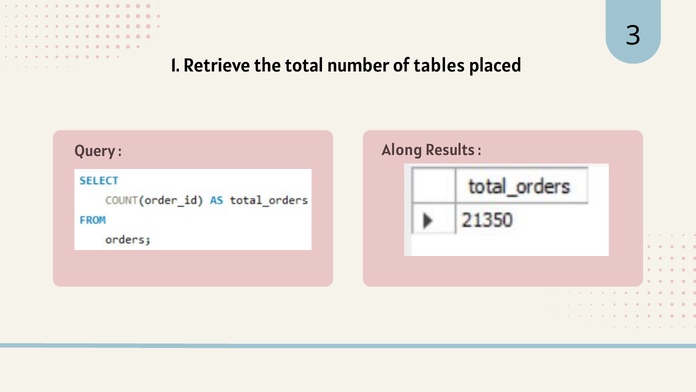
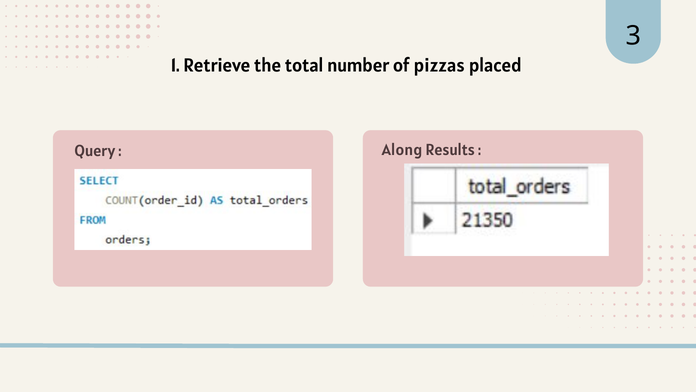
tables: tables -> pizzas (439, 66)
